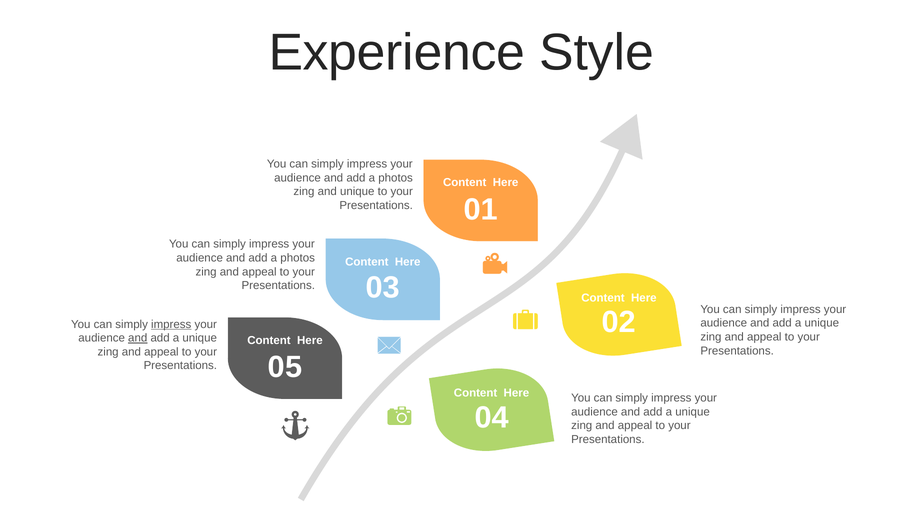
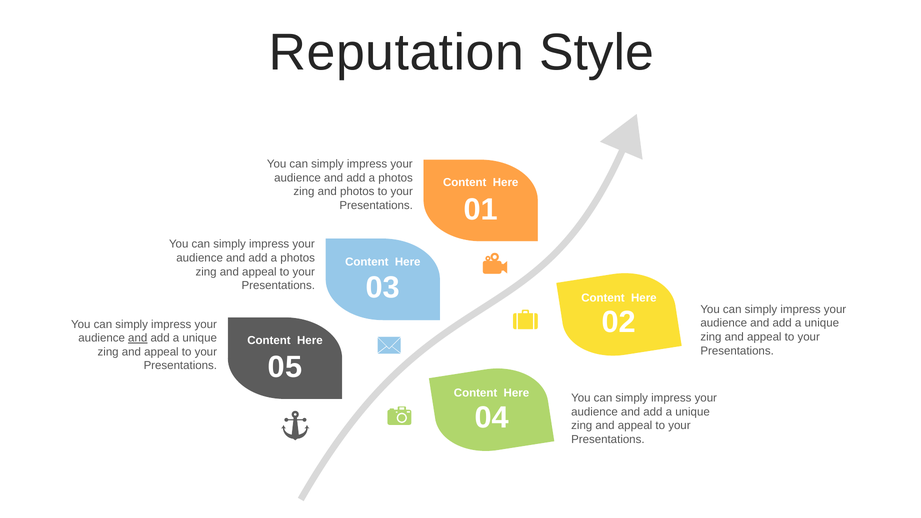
Experience: Experience -> Reputation (396, 53)
and unique: unique -> photos (357, 192)
impress underline: present -> none (171, 324)
